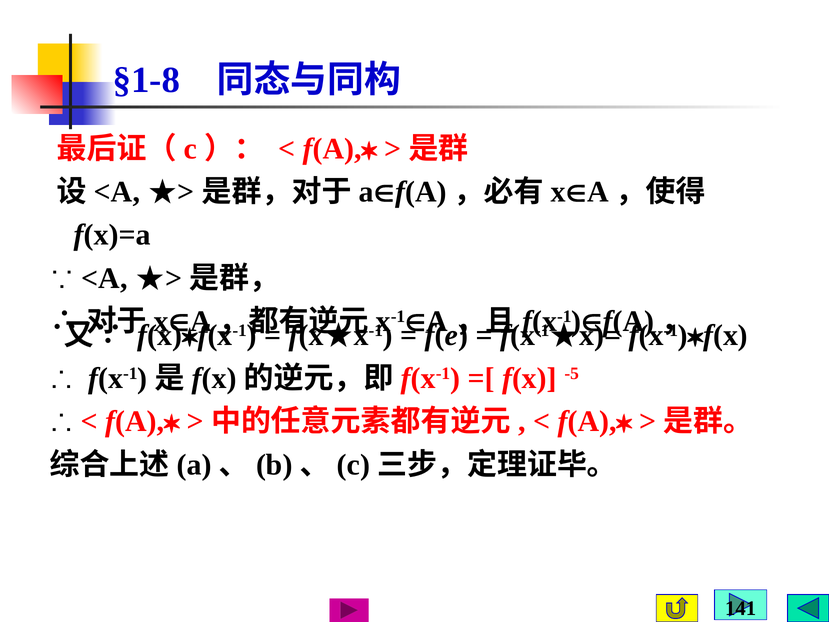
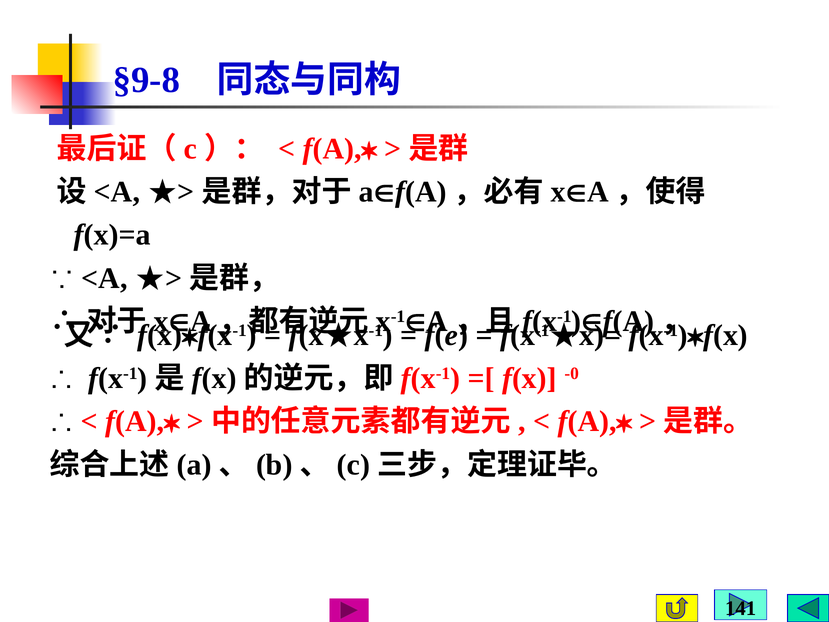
§1-8: §1-8 -> §9-8 (146, 80)
-5: -5 -> -0 (572, 373)
